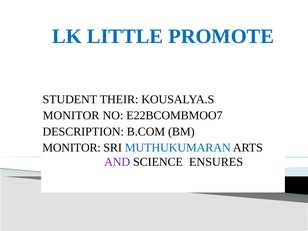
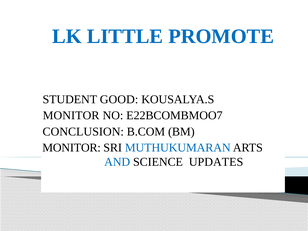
THEIR: THEIR -> GOOD (119, 99)
DESCRIPTION: DESCRIPTION -> CONCLUSION (83, 132)
AND colour: purple -> blue (117, 162)
ENSURES: ENSURES -> UPDATES (216, 162)
